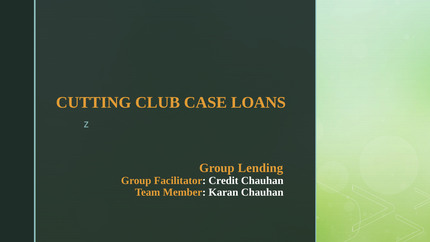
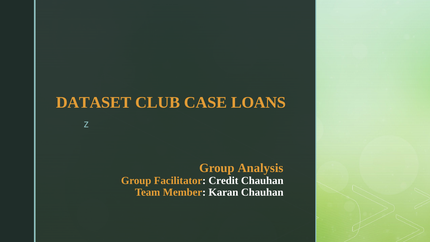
CUTTING: CUTTING -> DATASET (94, 102)
Lending: Lending -> Analysis (260, 168)
